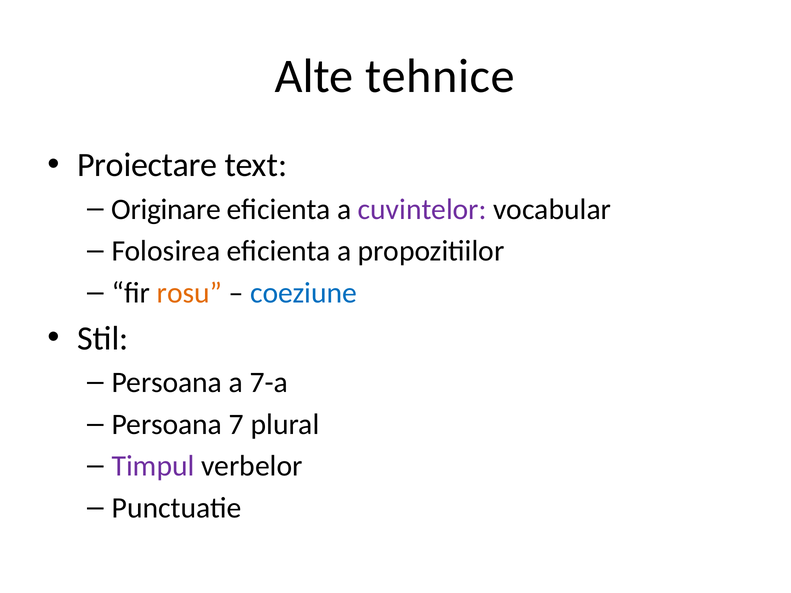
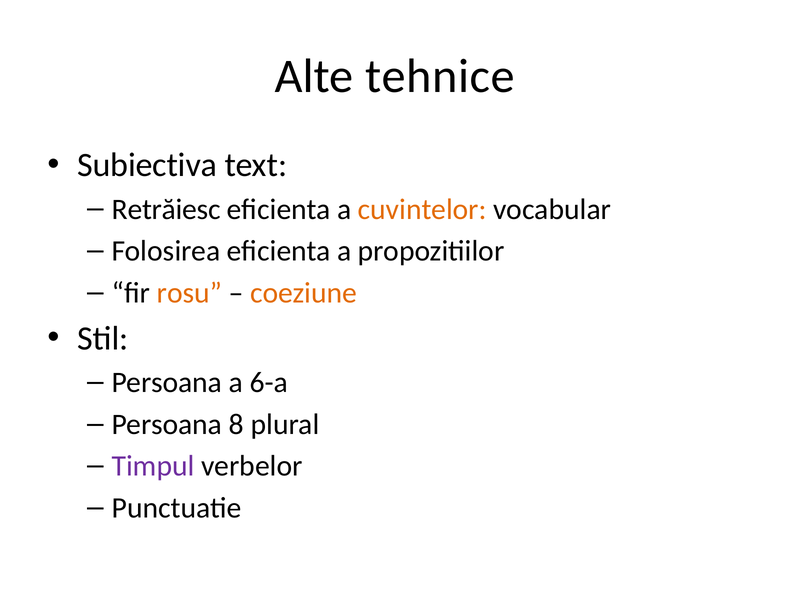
Proiectare: Proiectare -> Subiectiva (147, 165)
Originare: Originare -> Retrăiesc (166, 209)
cuvintelor colour: purple -> orange (422, 209)
coeziune colour: blue -> orange (304, 293)
7-a: 7-a -> 6-a (269, 383)
7: 7 -> 8 (236, 424)
